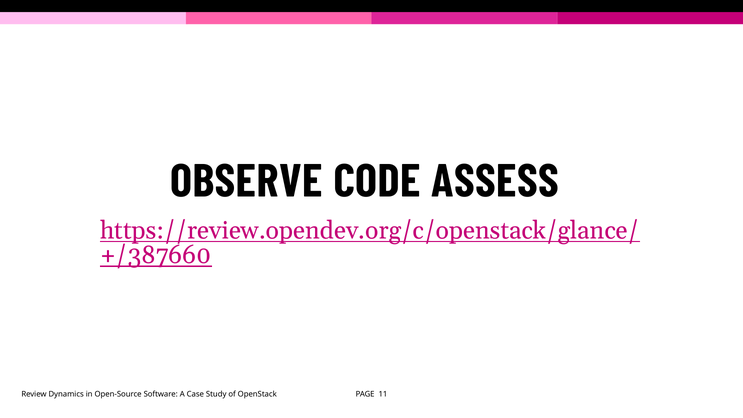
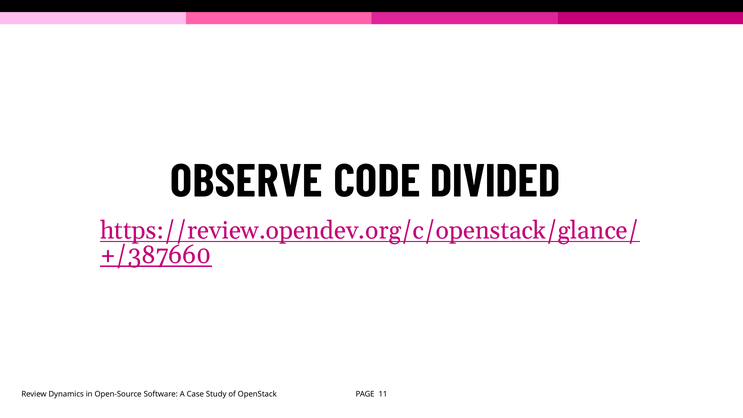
ASSESS: ASSESS -> DIVIDED (495, 181)
